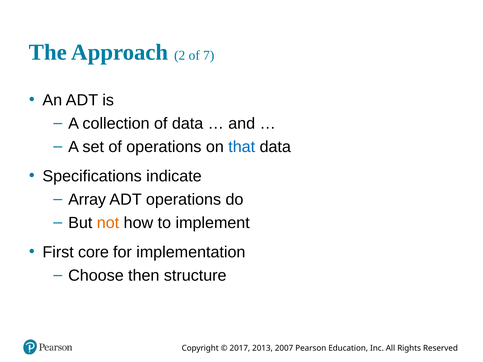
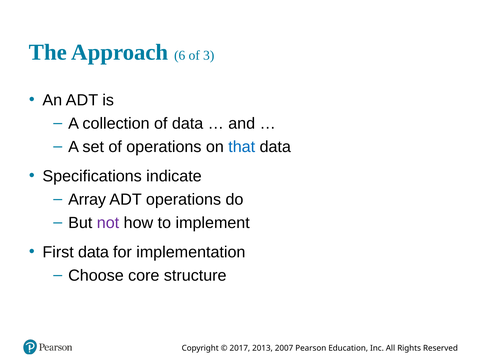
2: 2 -> 6 (180, 55)
7: 7 -> 3 (209, 55)
not colour: orange -> purple (108, 223)
First core: core -> data (93, 252)
then: then -> core (144, 276)
